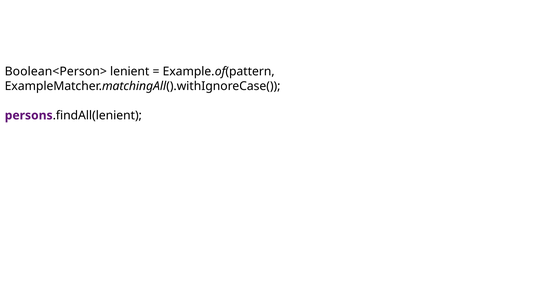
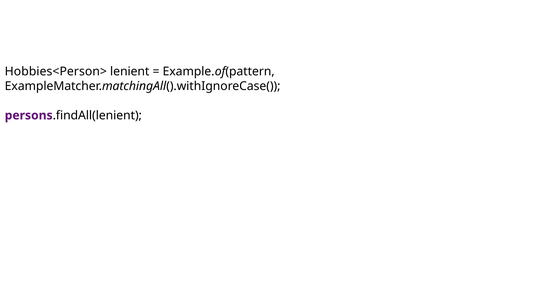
Boolean<Person>: Boolean<Person> -> Hobbies<Person> (56, 72)
